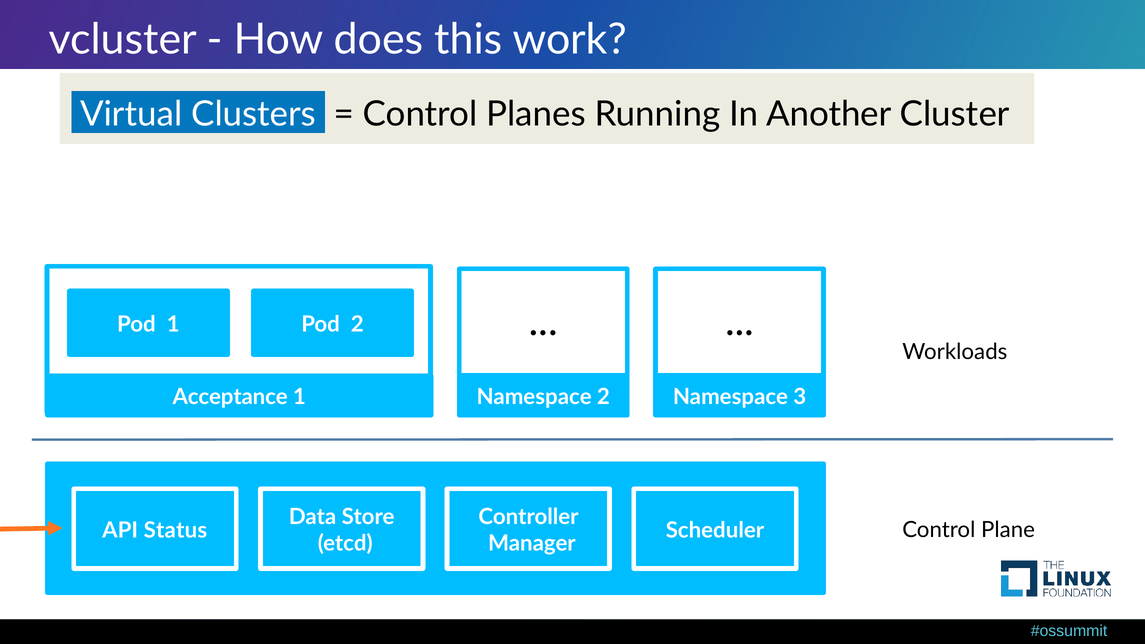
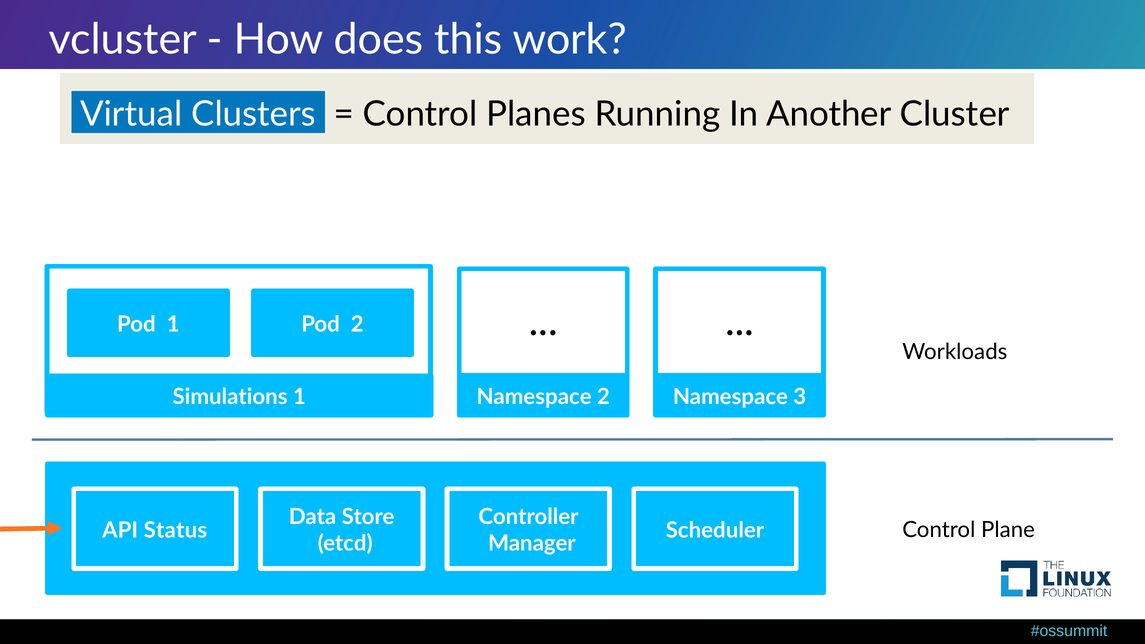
Acceptance: Acceptance -> Simulations (230, 397)
